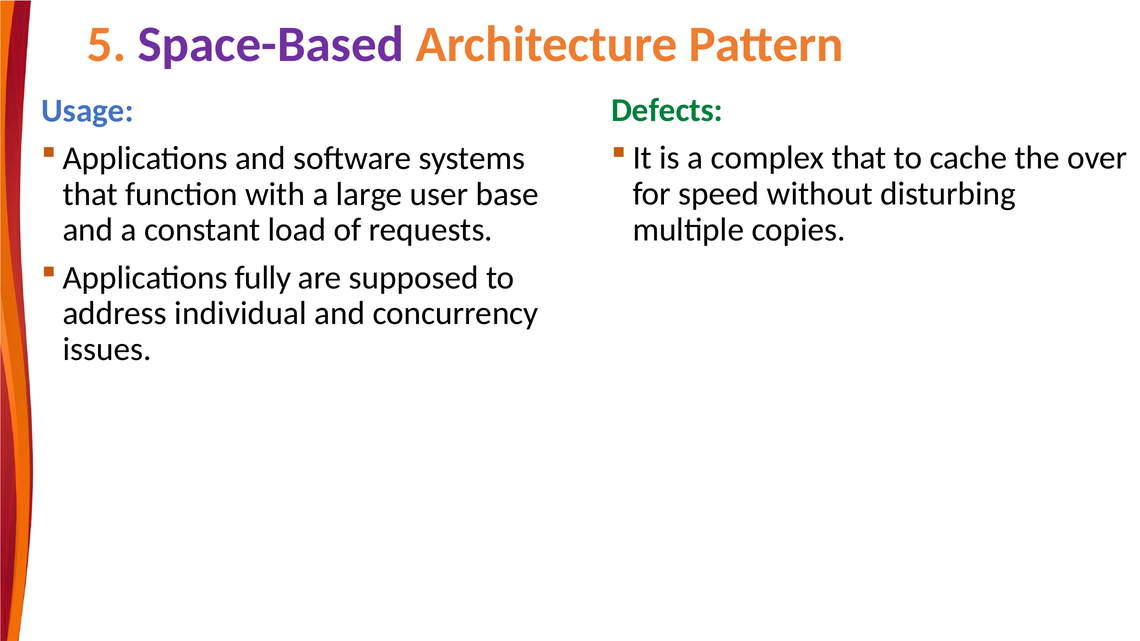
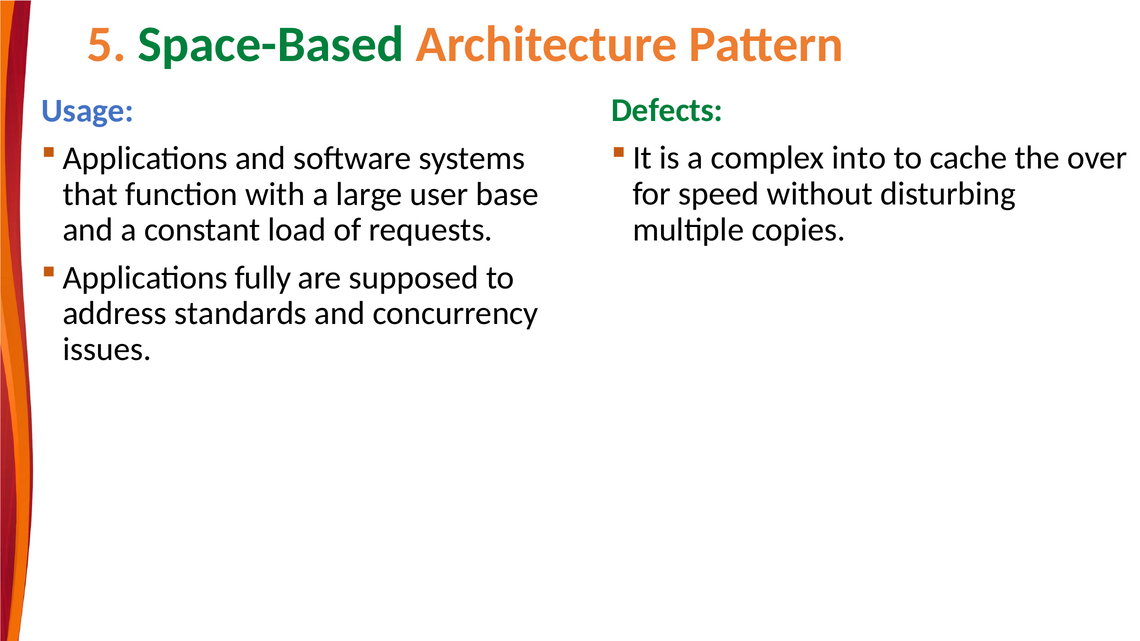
Space-Based colour: purple -> green (271, 44)
complex that: that -> into (859, 158)
individual: individual -> standards (241, 314)
